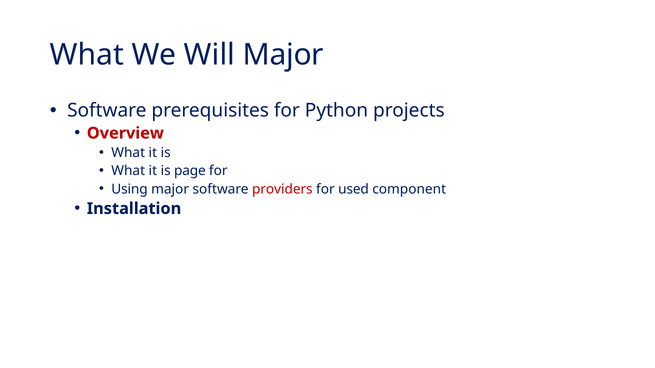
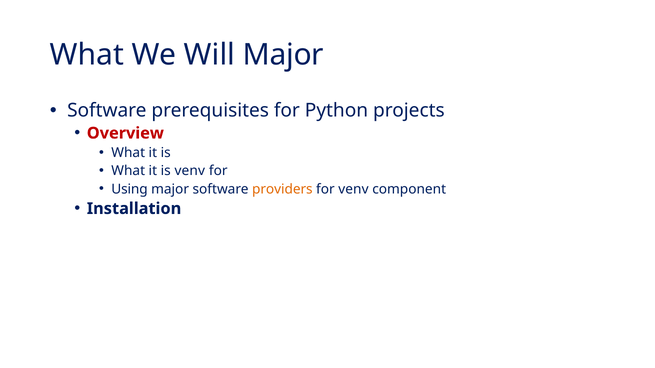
is page: page -> venv (190, 171)
providers colour: red -> orange (282, 189)
for used: used -> venv (353, 189)
